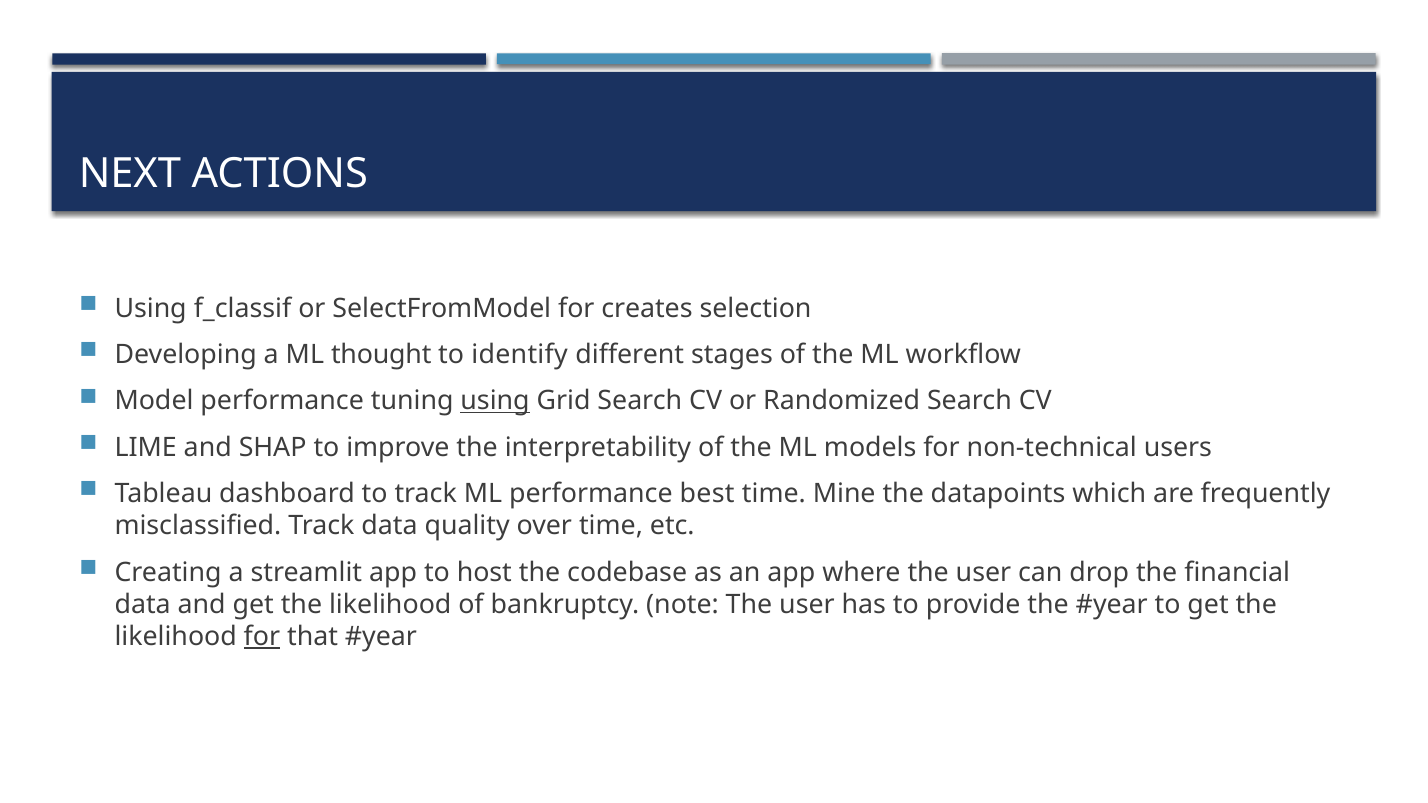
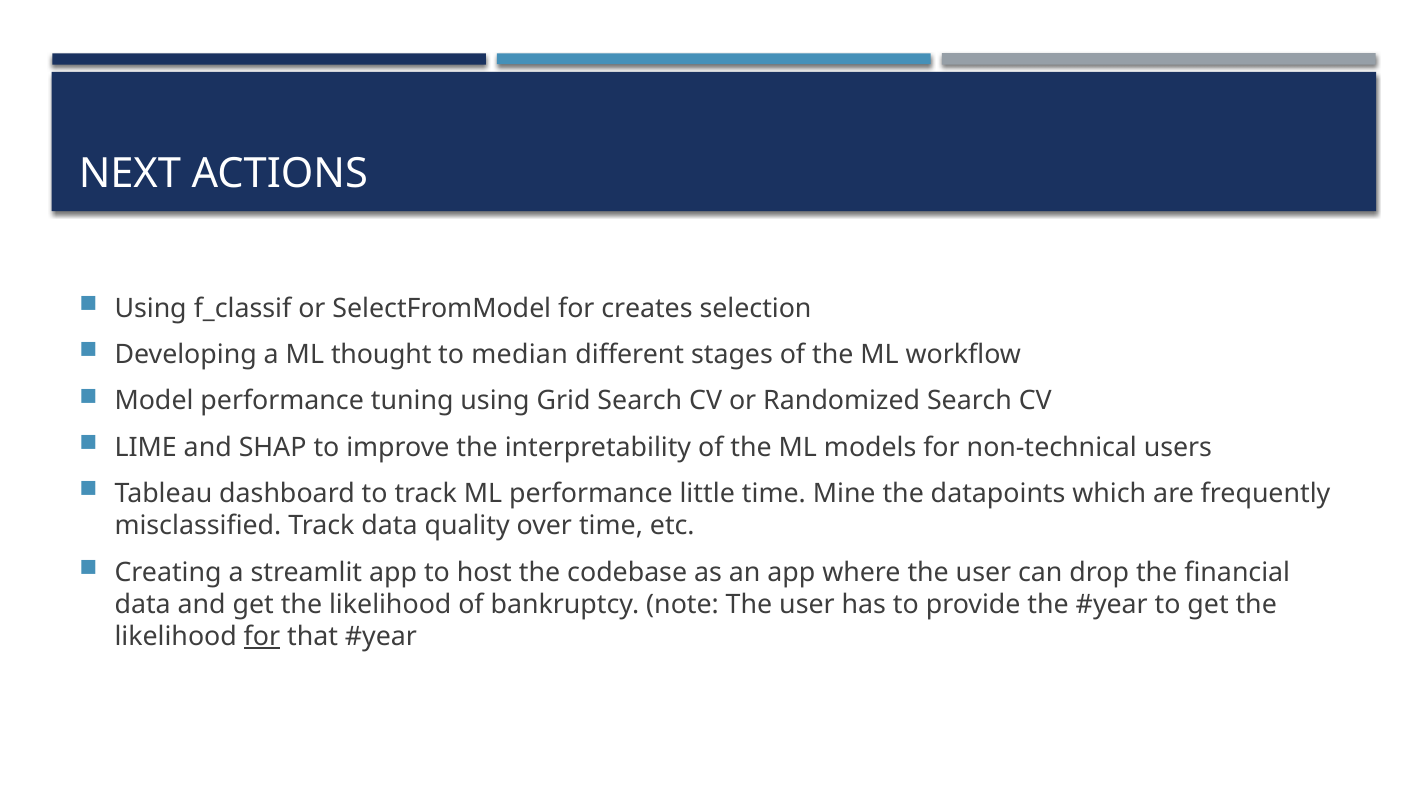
identify: identify -> median (520, 355)
using underline: present -> none (495, 401)
best: best -> little (707, 494)
